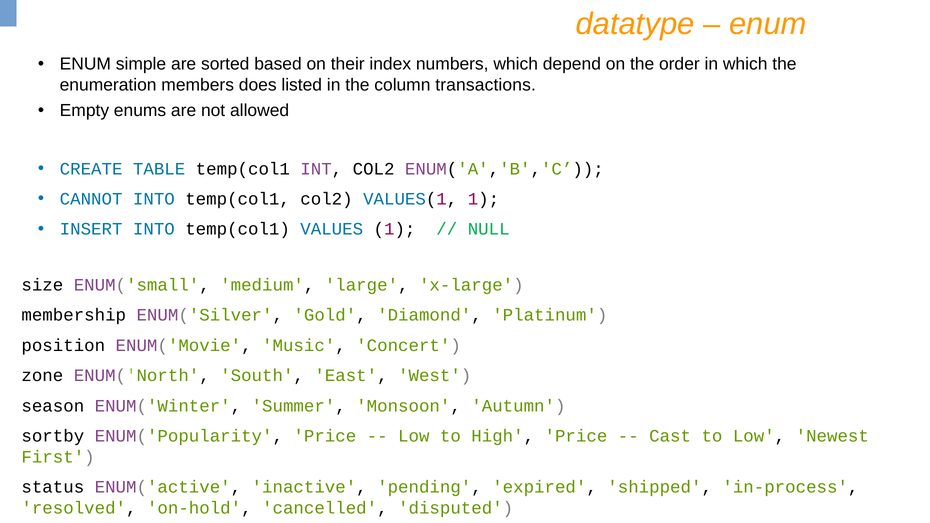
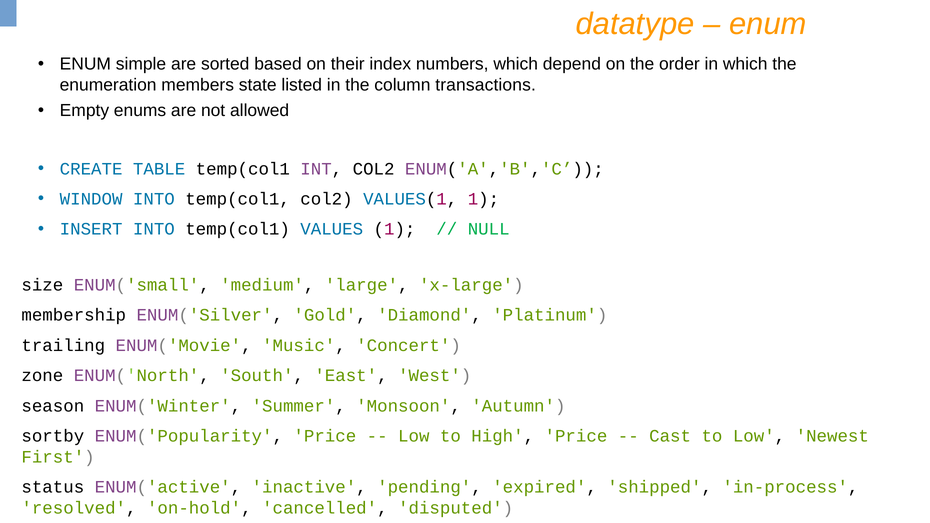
does: does -> state (258, 85)
CANNOT: CANNOT -> WINDOW (91, 199)
position: position -> trailing (63, 345)
